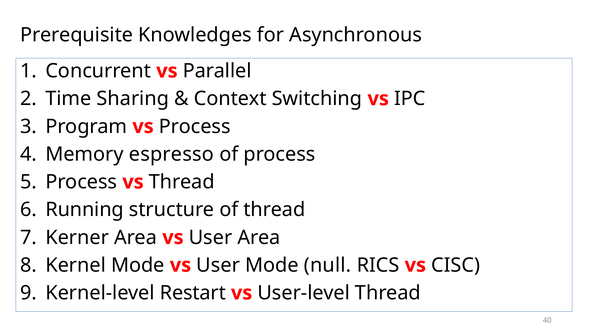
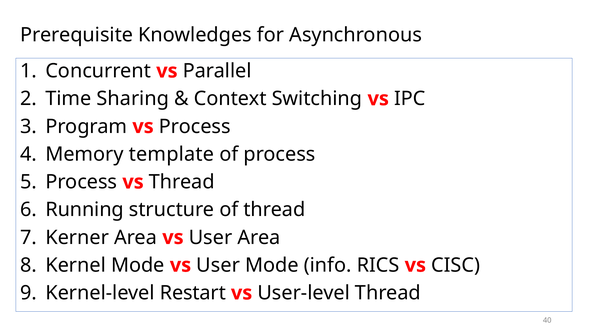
espresso: espresso -> template (171, 154)
null: null -> info (328, 265)
